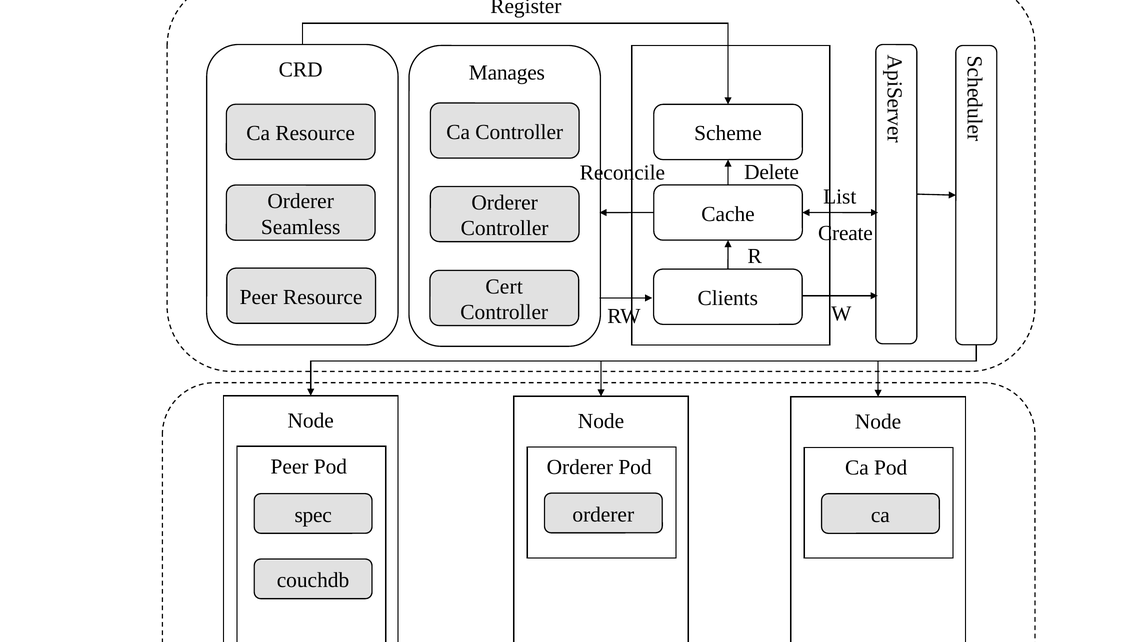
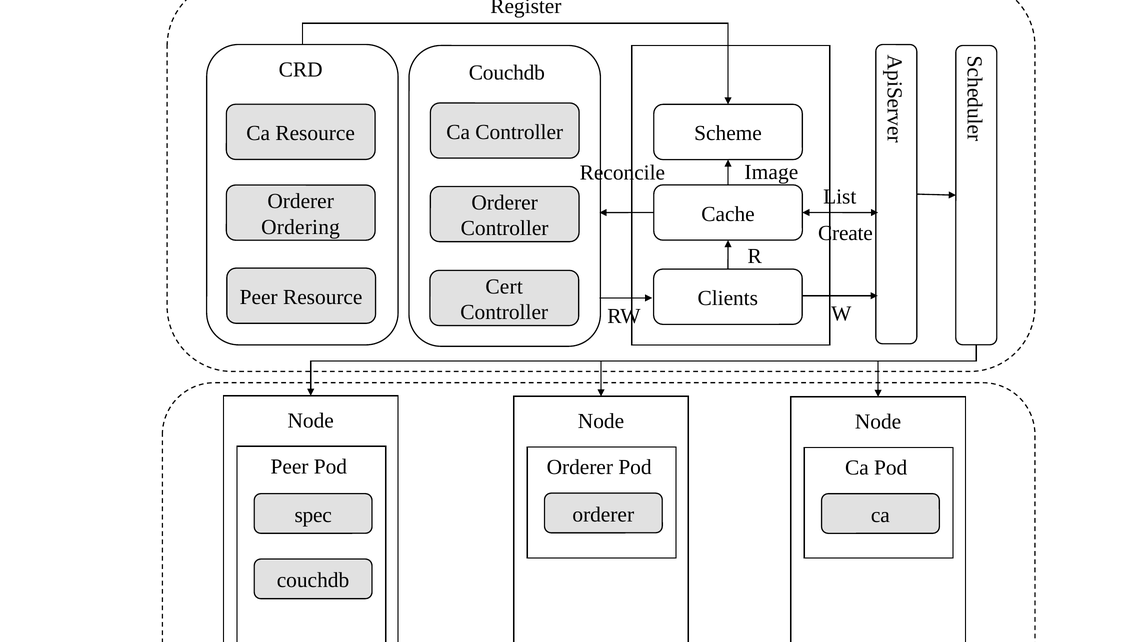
Manages: Manages -> Couchdb (507, 73)
Delete: Delete -> Image (771, 172)
Seamless: Seamless -> Ordering (301, 227)
